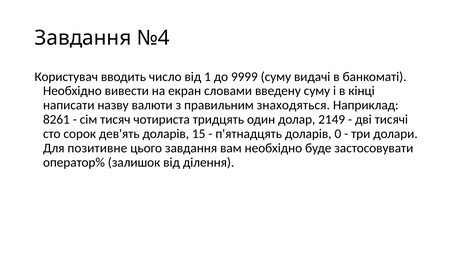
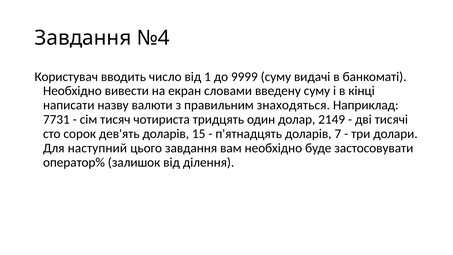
8261: 8261 -> 7731 (56, 119)
0: 0 -> 7 (338, 134)
позитивне: позитивне -> наступний (97, 148)
